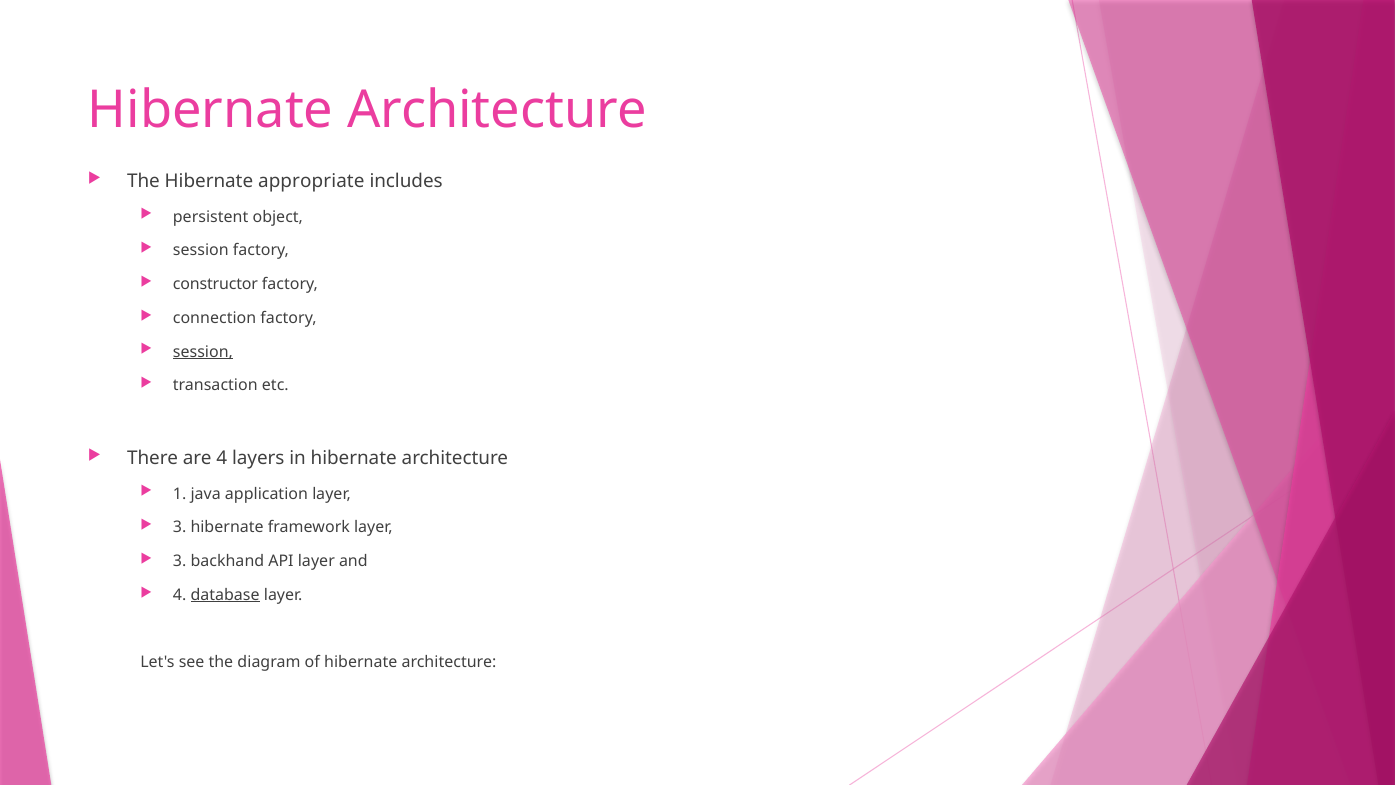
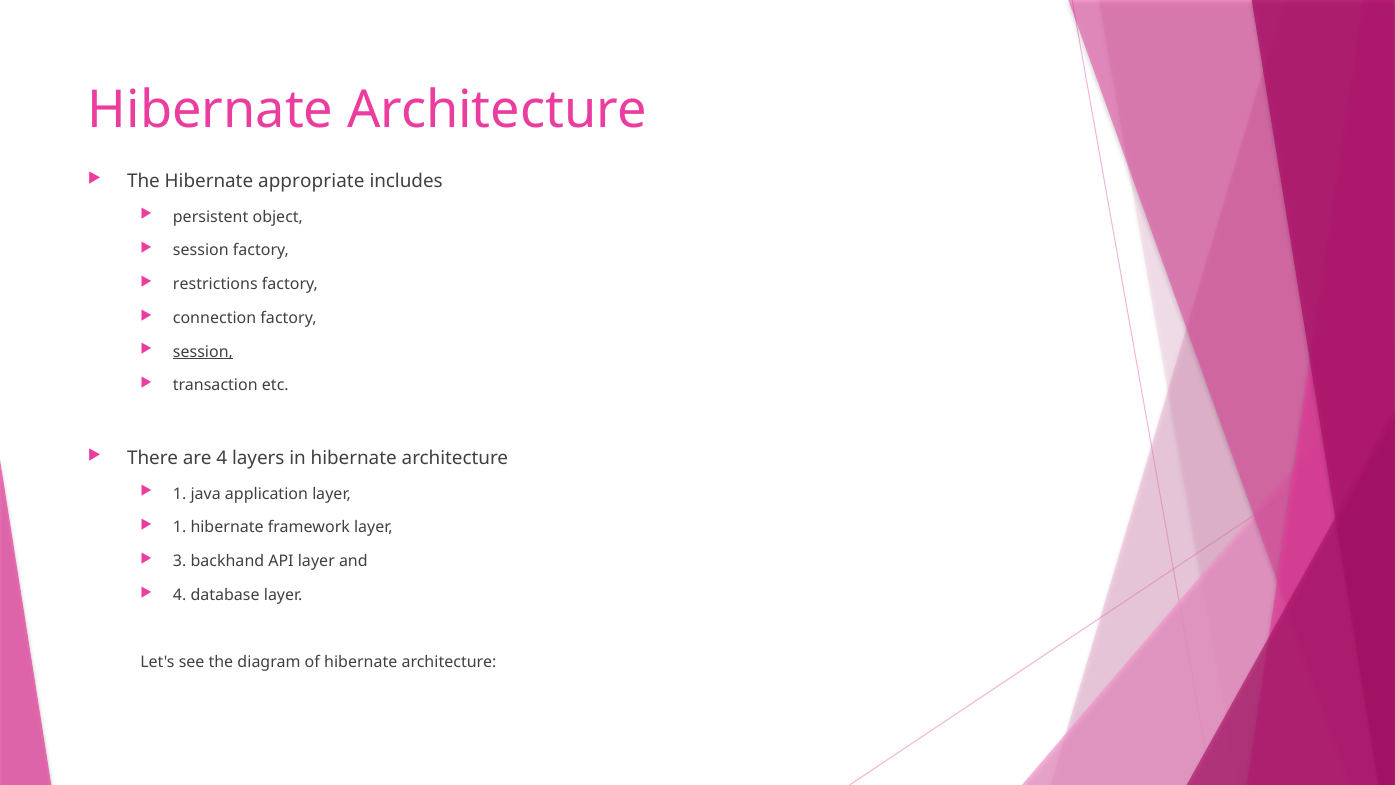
constructor: constructor -> restrictions (215, 284)
3: 3 -> 1 (180, 527)
database underline: present -> none (225, 595)
